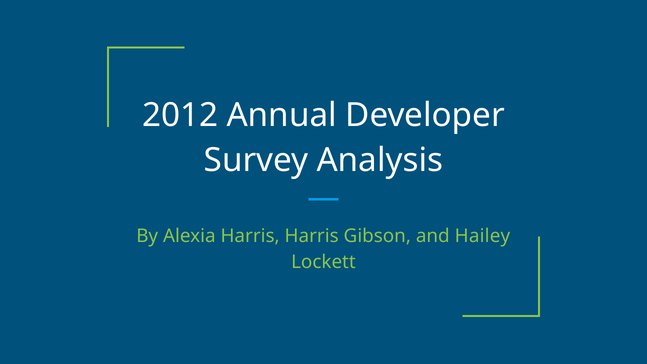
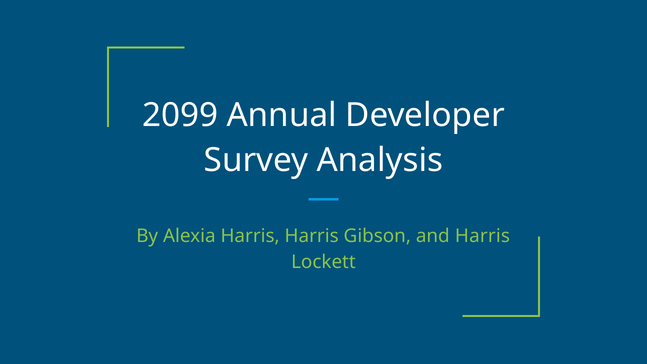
2012: 2012 -> 2099 (180, 115)
and Hailey: Hailey -> Harris (482, 236)
